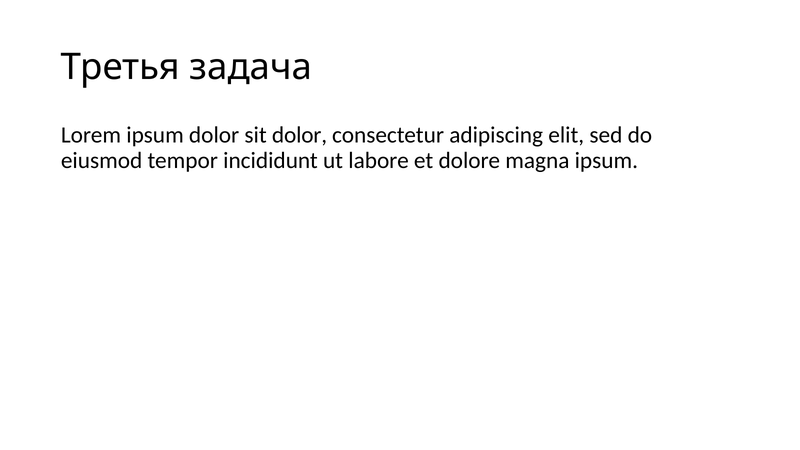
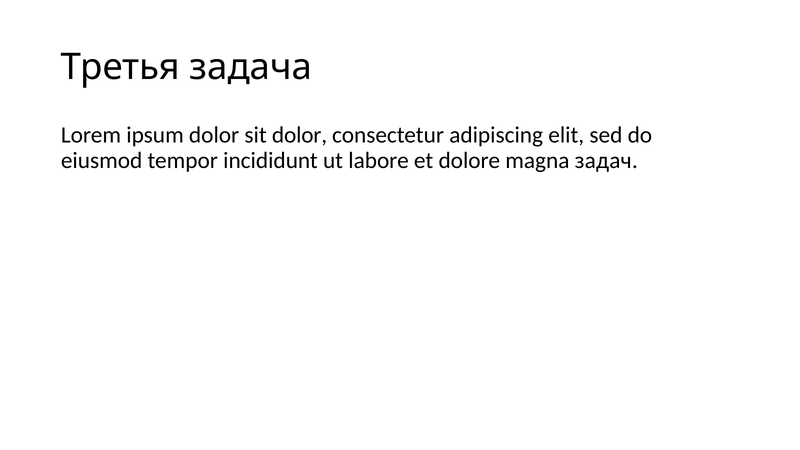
magna ipsum: ipsum -> задач (606, 160)
